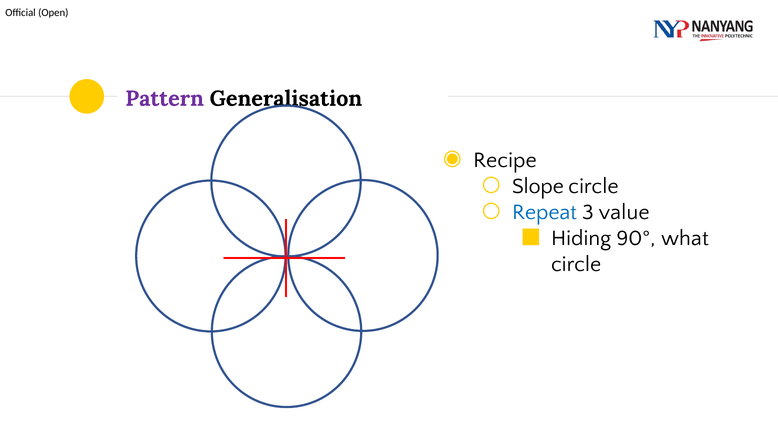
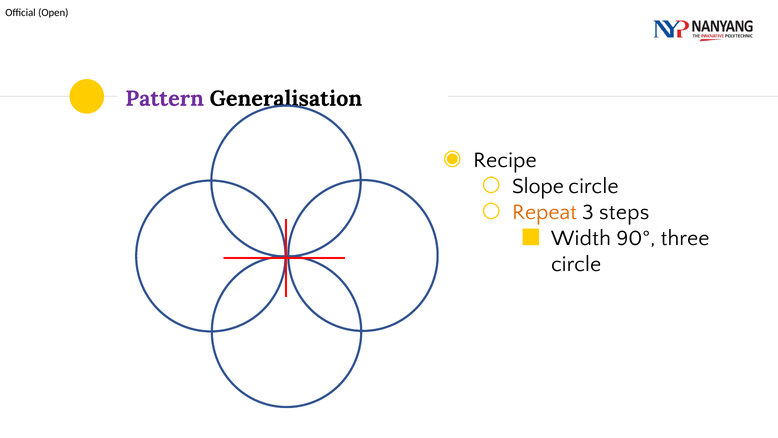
Repeat colour: blue -> orange (545, 212)
value: value -> steps (624, 212)
Hiding: Hiding -> Width (581, 238)
what: what -> three (685, 238)
